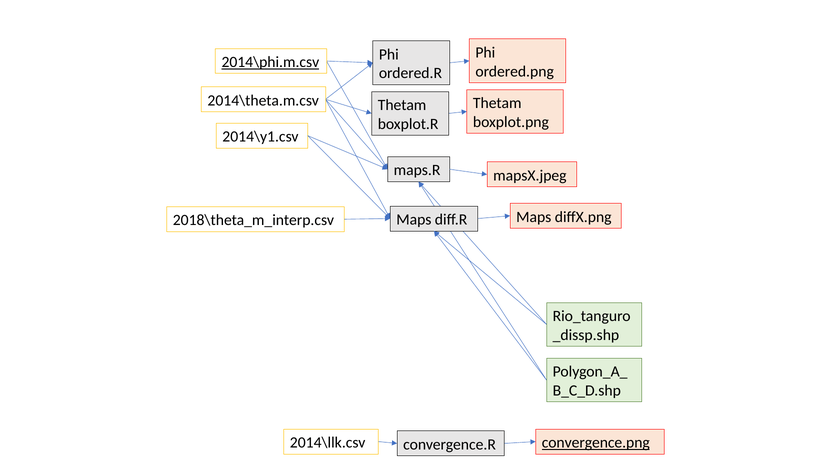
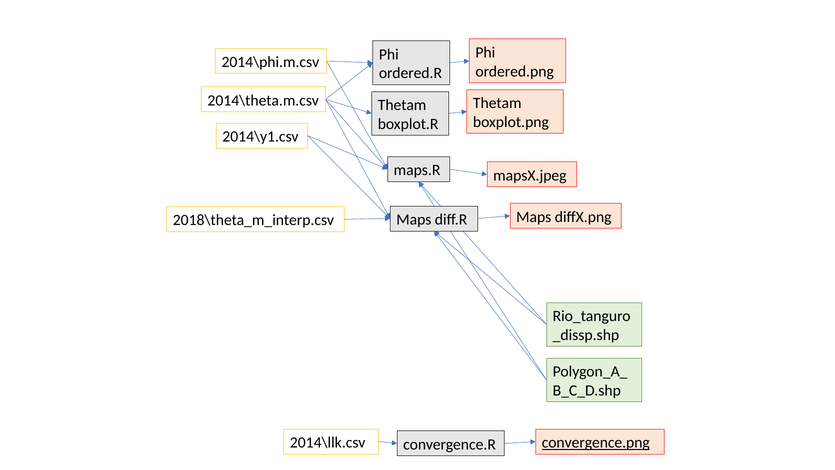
2014\phi.m.csv underline: present -> none (270, 62)
